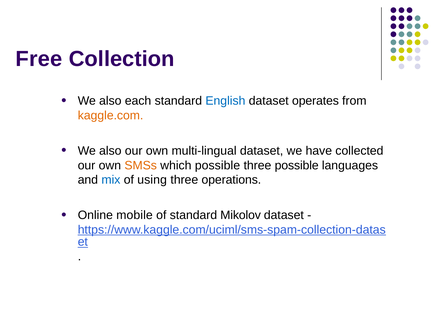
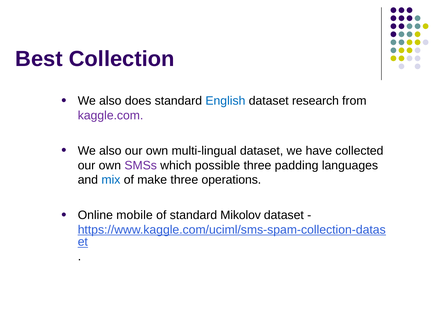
Free: Free -> Best (39, 59)
each: each -> does (138, 101)
operates: operates -> research (315, 101)
kaggle.com colour: orange -> purple (111, 116)
SMSs colour: orange -> purple (141, 166)
three possible: possible -> padding (297, 166)
using: using -> make (152, 180)
